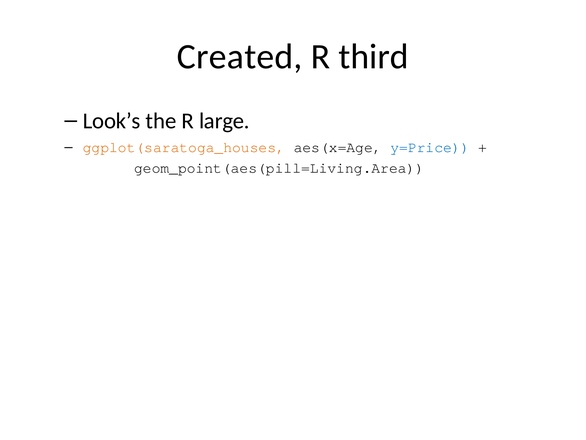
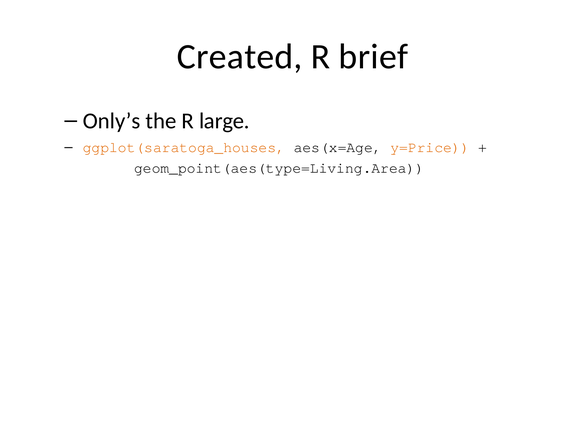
third: third -> brief (373, 57)
Look’s: Look’s -> Only’s (112, 121)
y=Price colour: blue -> orange (430, 147)
geom_point(aes(pill=Living.Area: geom_point(aes(pill=Living.Area -> geom_point(aes(type=Living.Area (279, 168)
